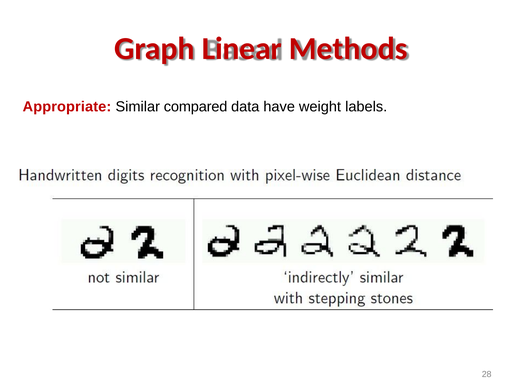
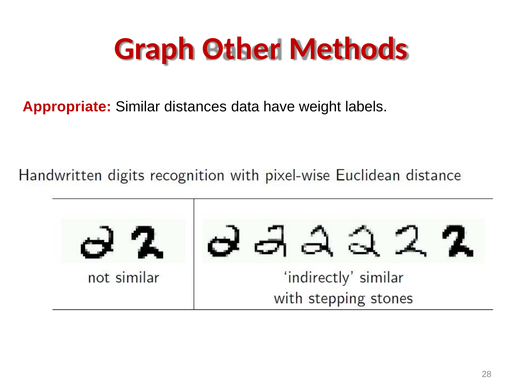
Linear: Linear -> Other (242, 49)
compared: compared -> distances (195, 107)
